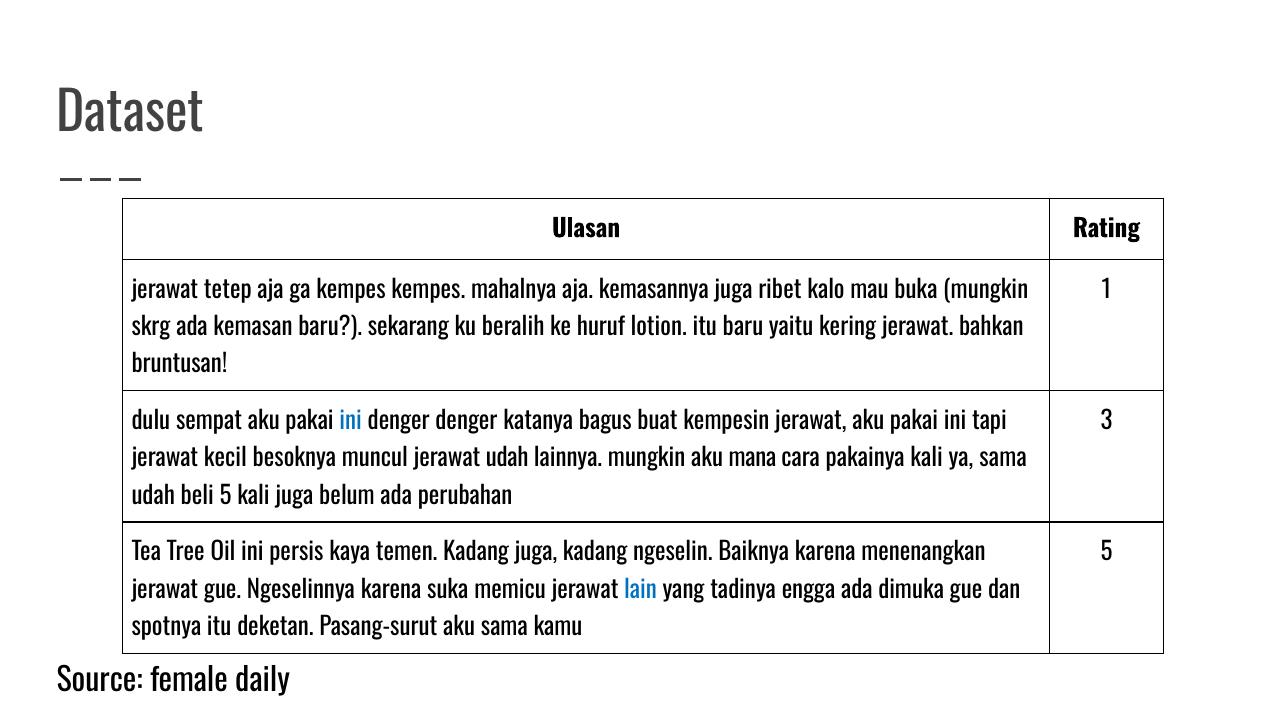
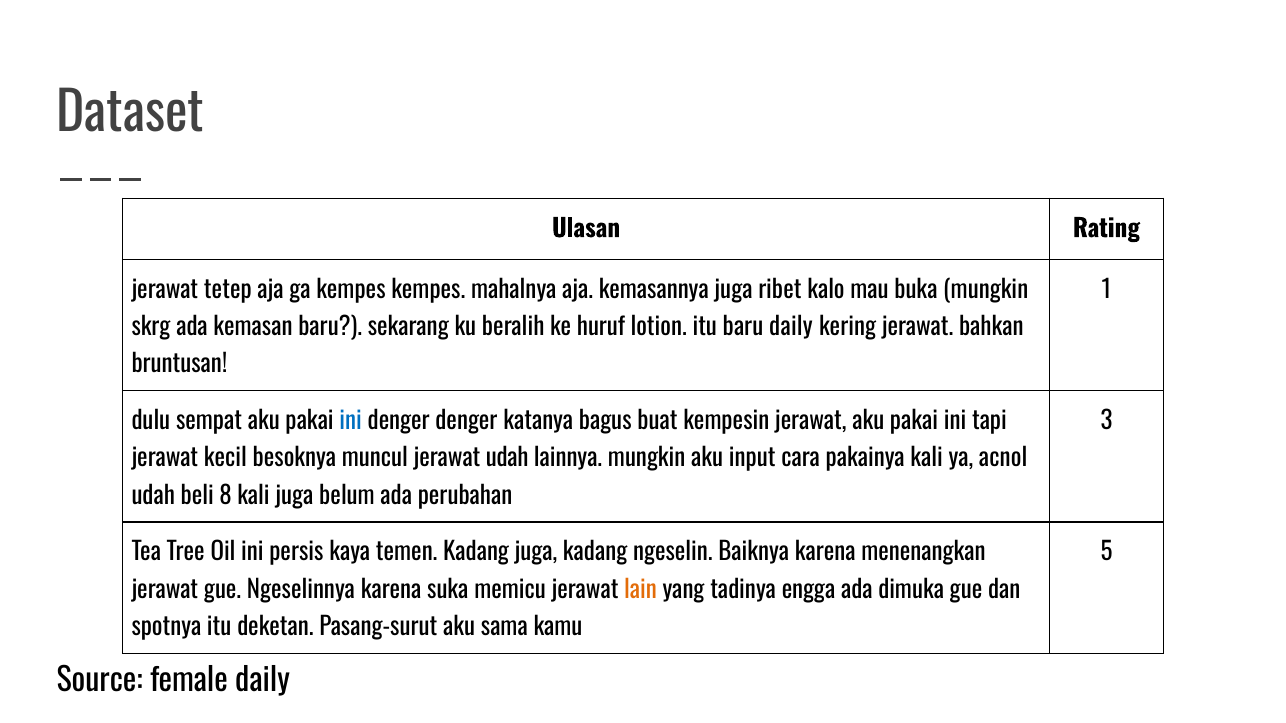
baru yaitu: yaitu -> daily (791, 328)
mana: mana -> input (752, 459)
ya sama: sama -> acnol (1003, 459)
beli 5: 5 -> 8 (226, 496)
lain colour: blue -> orange (640, 590)
